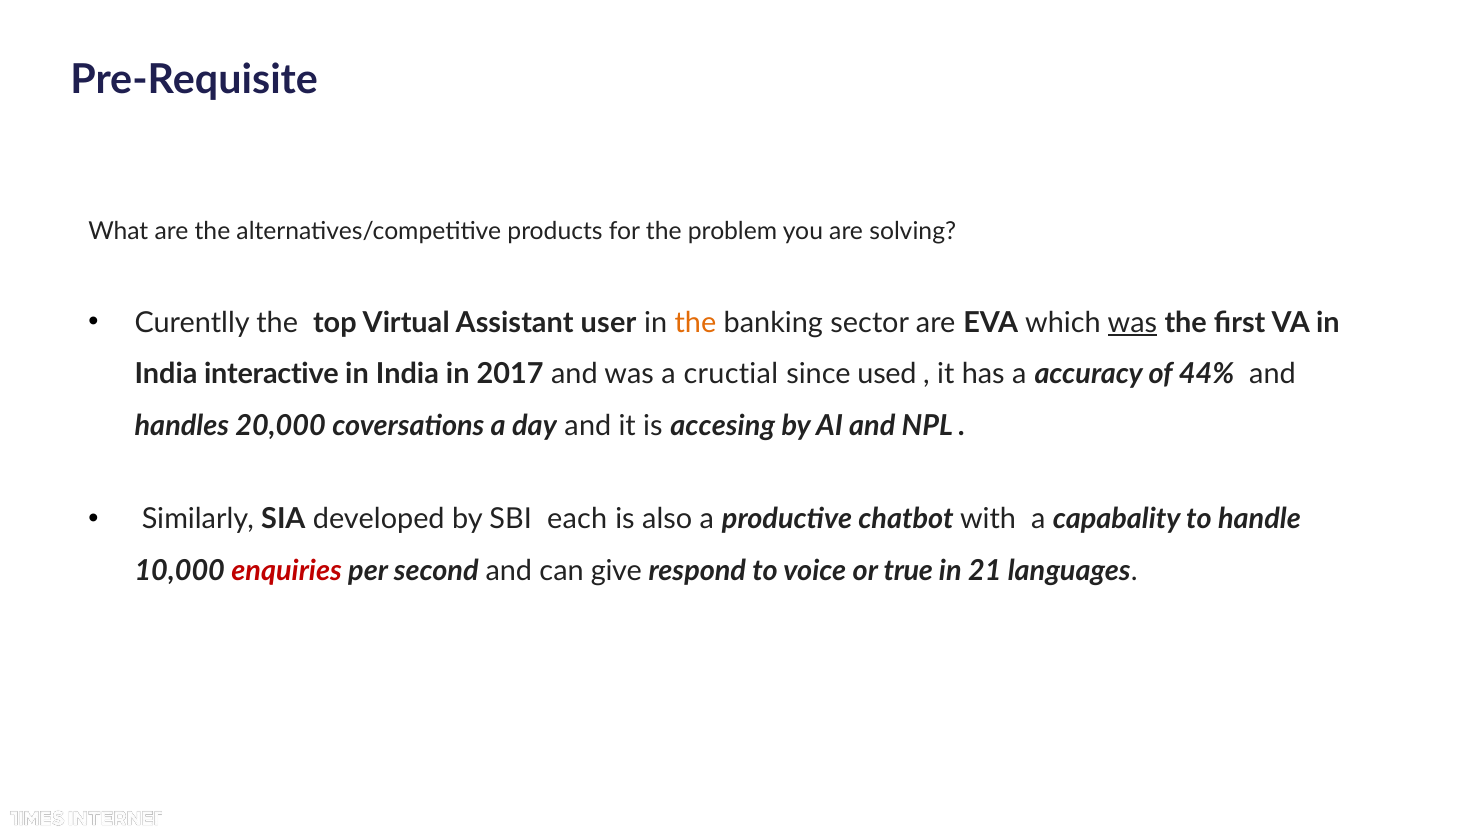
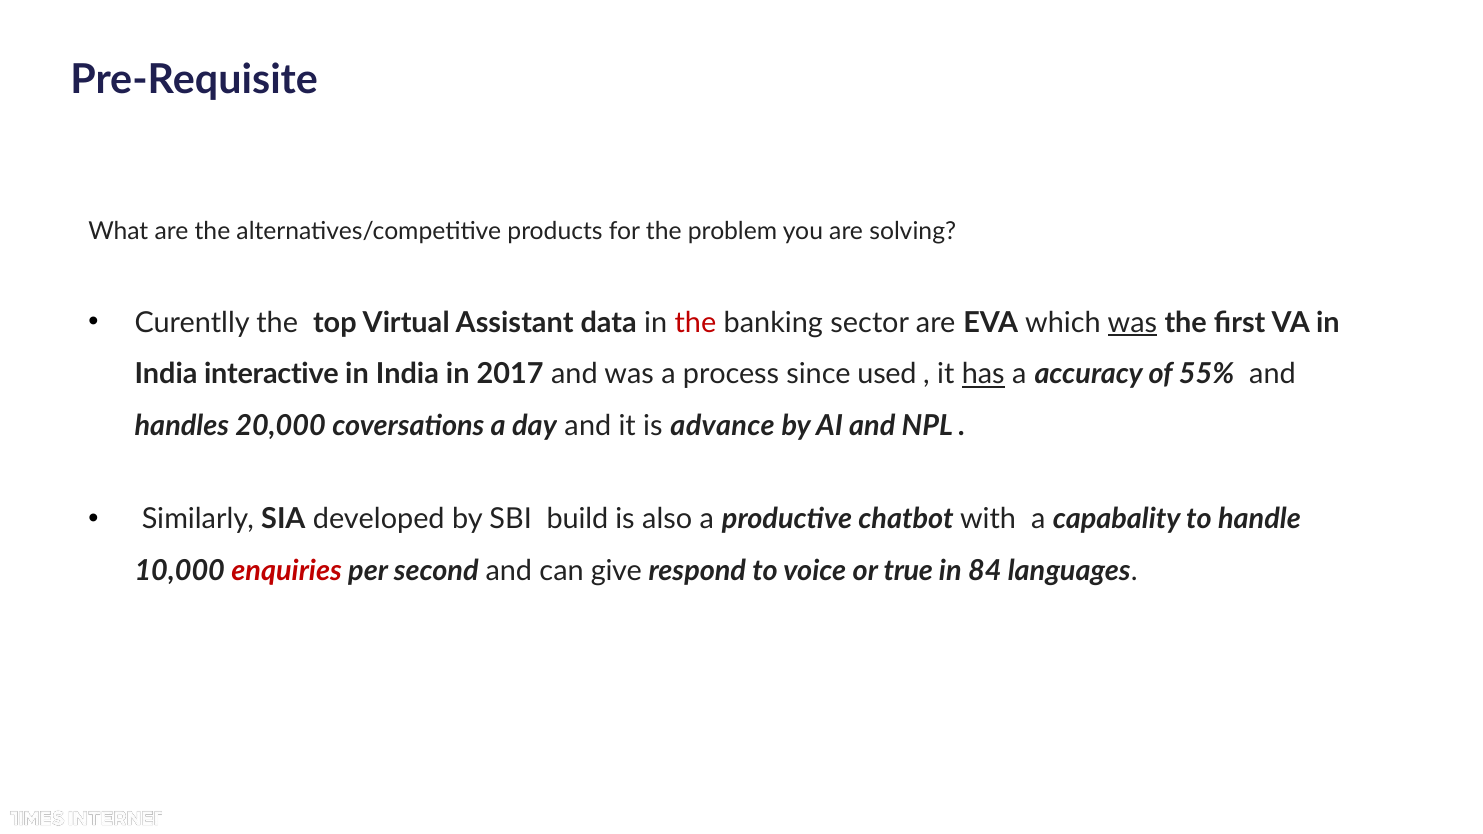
user: user -> data (609, 323)
the colour: orange -> red (695, 323)
cructial: cructial -> process (731, 375)
has underline: none -> present (983, 375)
44%: 44% -> 55% (1206, 375)
accesing: accesing -> advance (723, 426)
each: each -> build (577, 520)
21: 21 -> 84 (985, 571)
